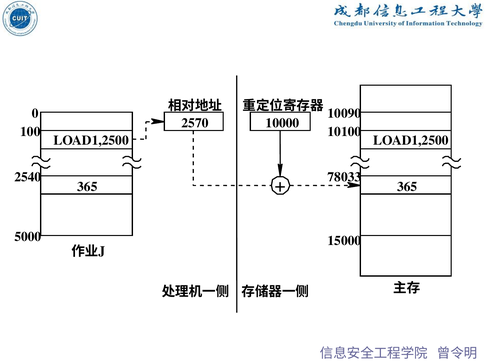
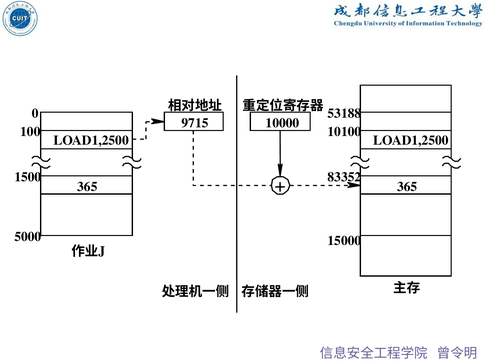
10090: 10090 -> 53188 (344, 114)
2570: 2570 -> 9715 (195, 123)
2540: 2540 -> 1500 (28, 177)
78033: 78033 -> 83352 (344, 177)
